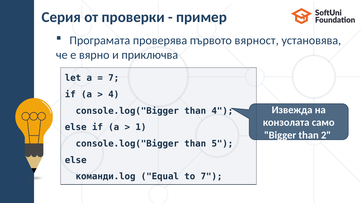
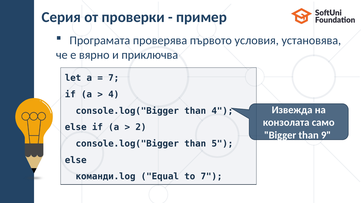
вярност: вярност -> условия (257, 40)
1: 1 -> 2 (141, 127)
2: 2 -> 9 (326, 135)
